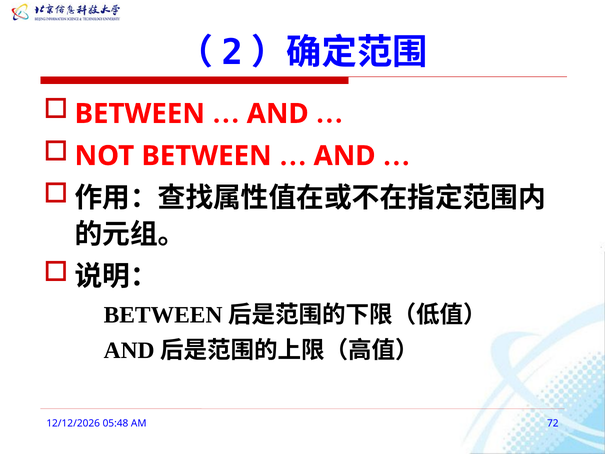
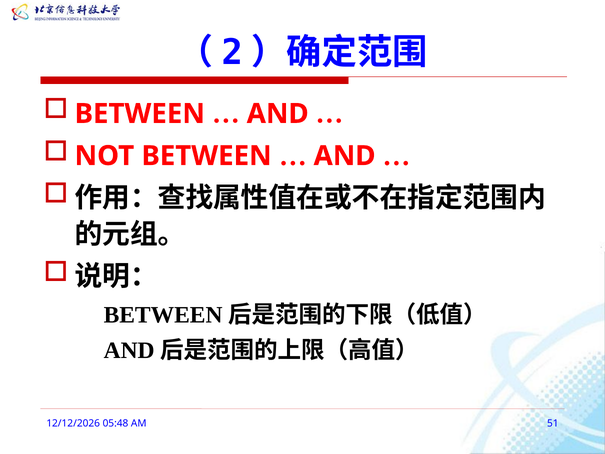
72: 72 -> 51 (553, 423)
